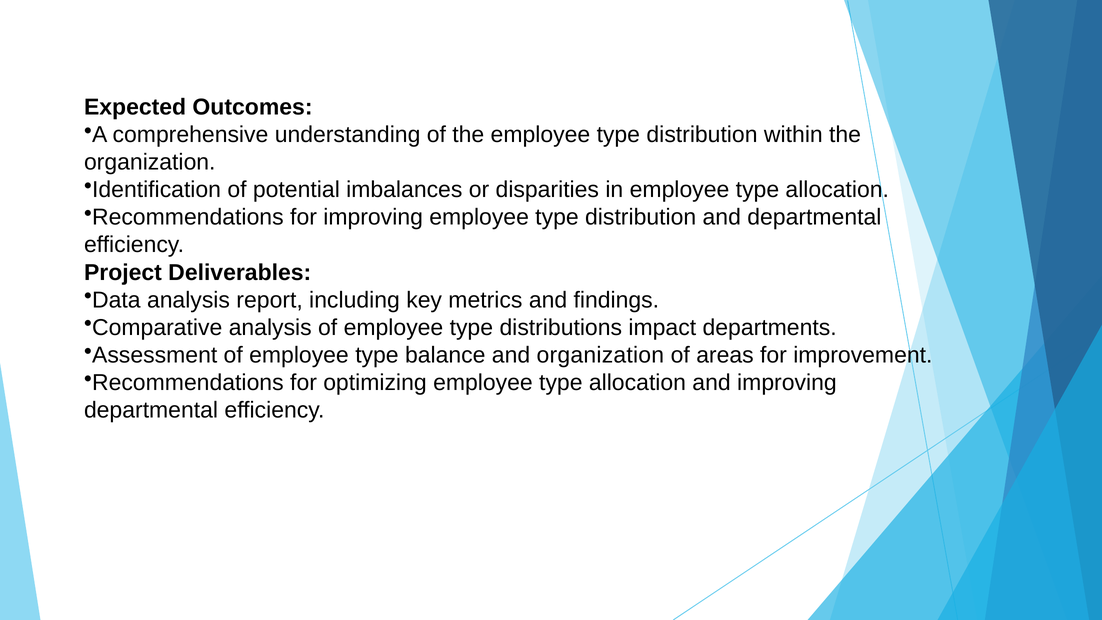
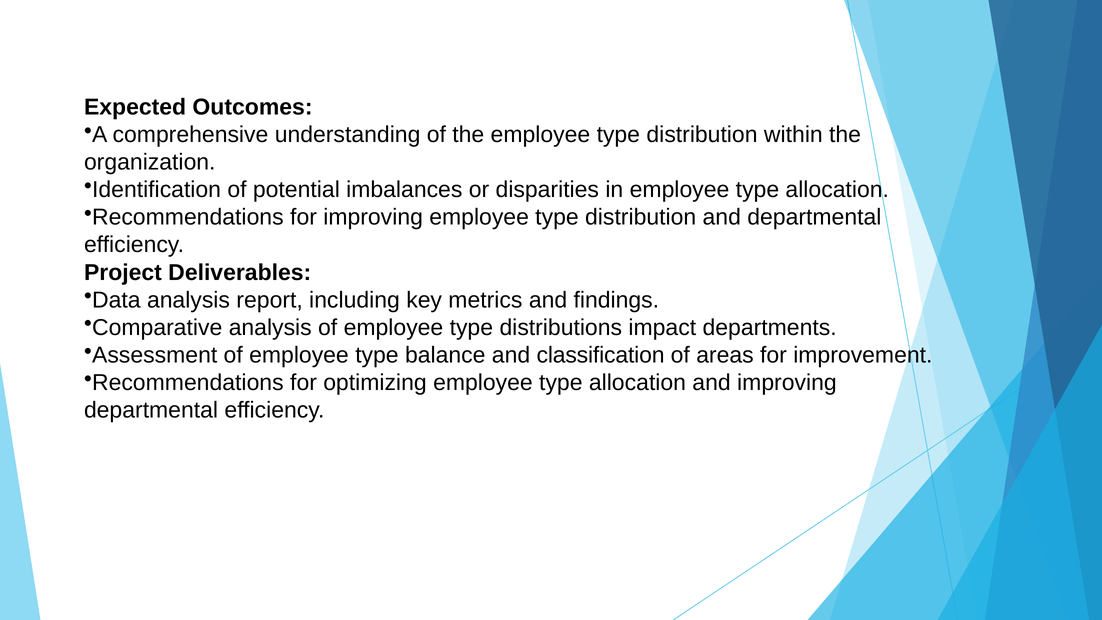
and organization: organization -> classification (601, 355)
